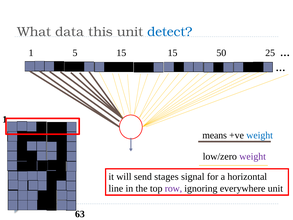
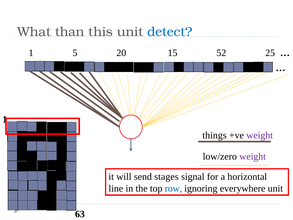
data: data -> than (70, 32)
5 15: 15 -> 20 (121, 53)
50: 50 -> 52 (221, 53)
means: means -> things (215, 135)
weight colour: blue -> purple (260, 135)
row colour: purple -> blue (173, 188)
